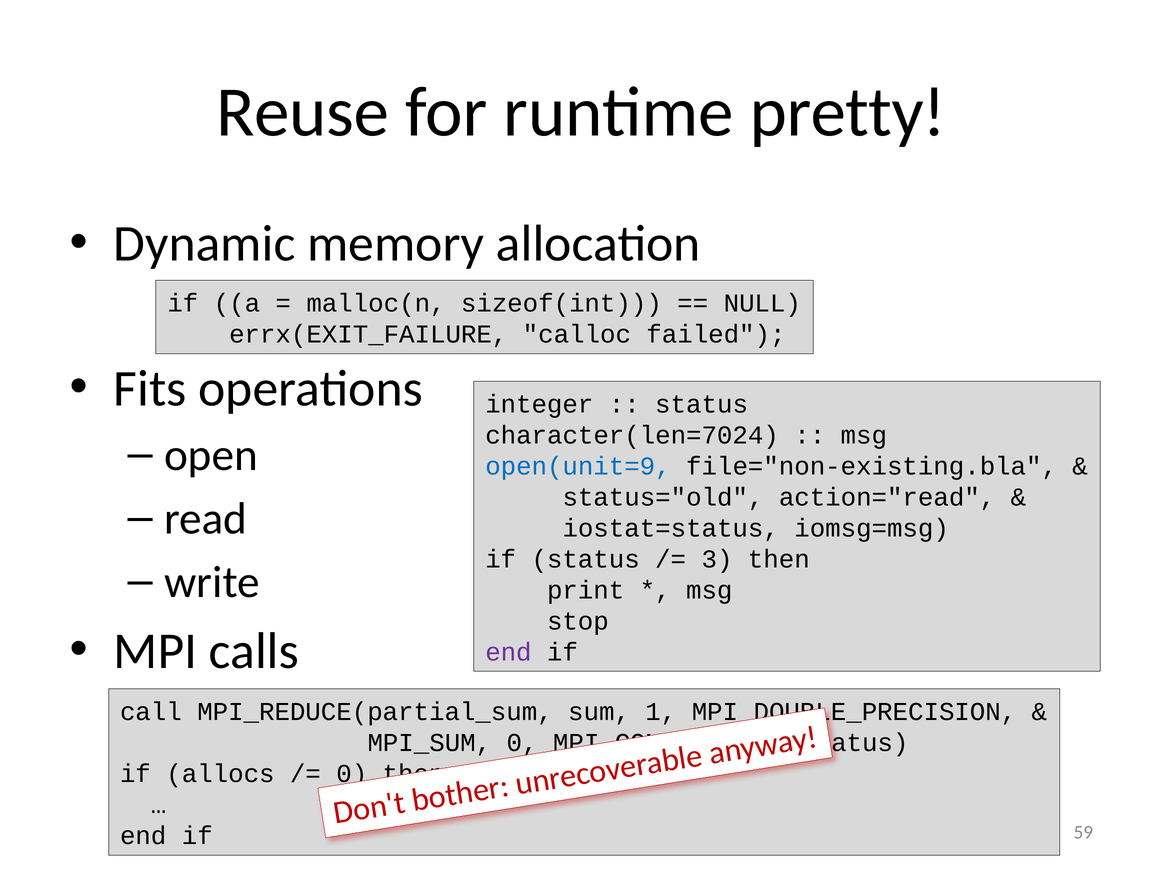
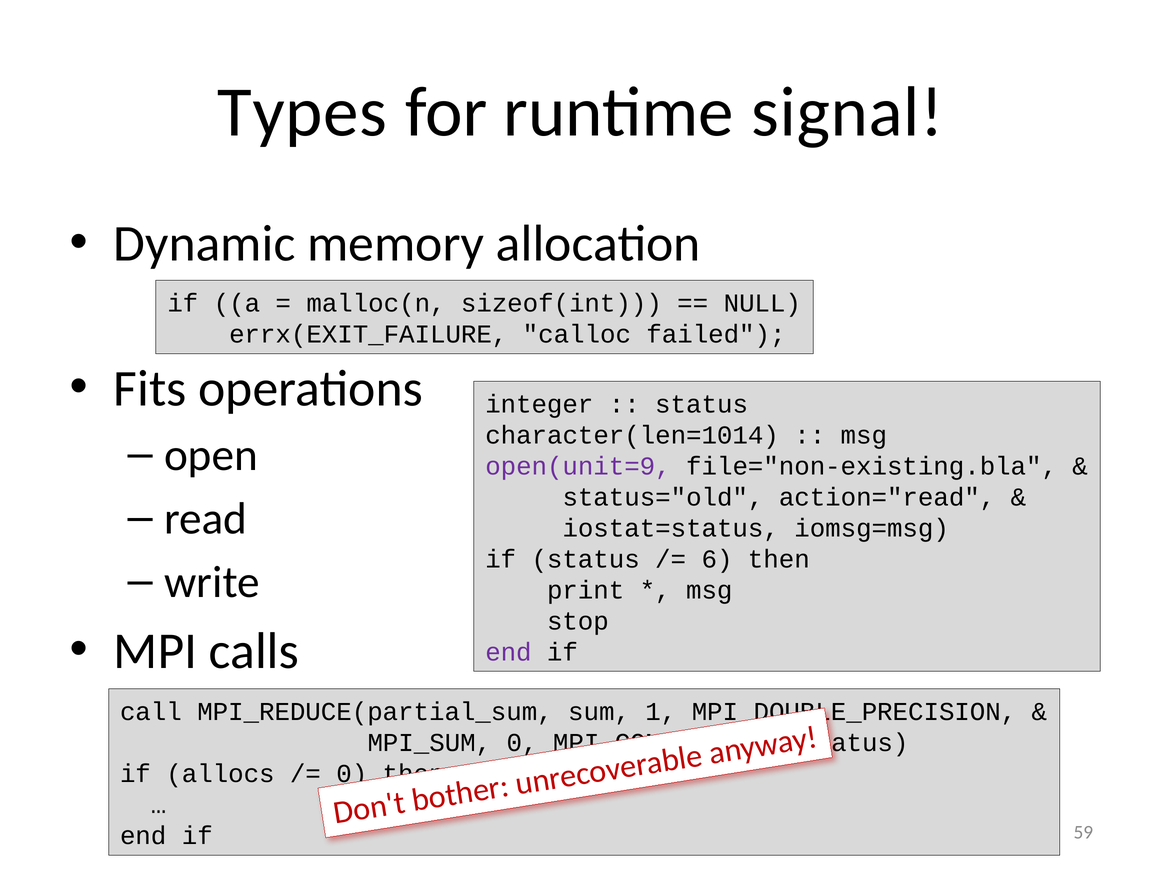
Reuse: Reuse -> Types (302, 113)
pretty: pretty -> signal (847, 113)
character(len=7024: character(len=7024 -> character(len=1014 (632, 435)
open(unit=9 colour: blue -> purple (578, 466)
3: 3 -> 6 (717, 559)
